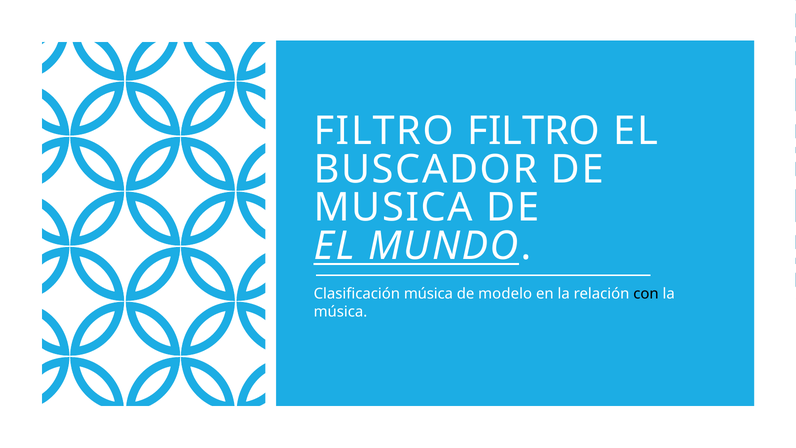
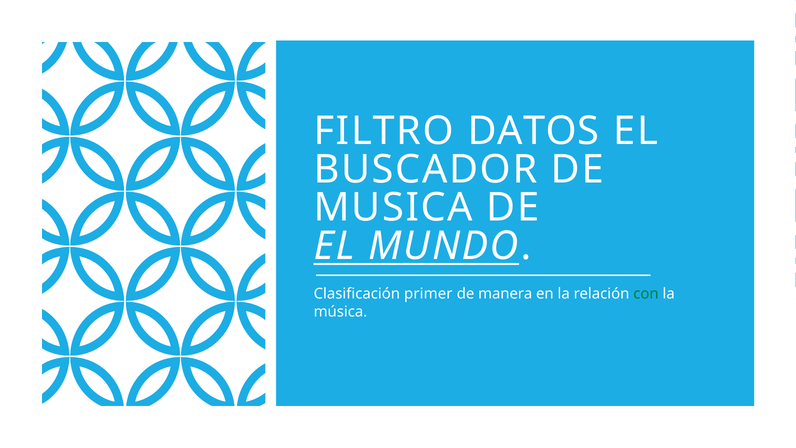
FILTRO FILTRO: FILTRO -> DATOS (533, 131)
Clasificación música: música -> primer (428, 294)
modelo: modelo -> manera (505, 294)
con colour: black -> green (646, 294)
